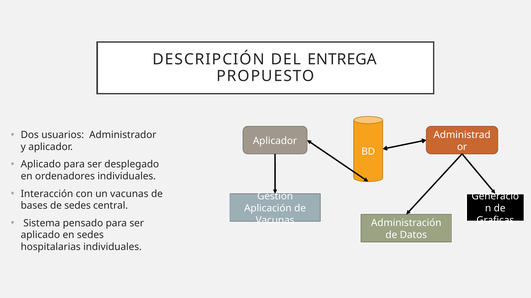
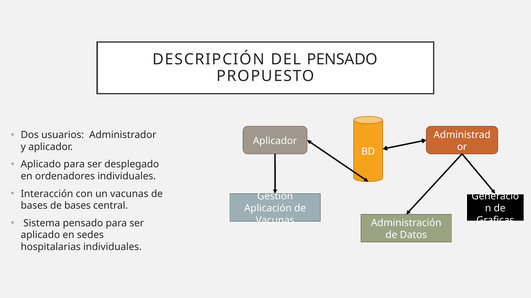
DEL ENTREGA: ENTREGA -> PENSADO (342, 59)
bases de sedes: sedes -> bases (78, 206)
